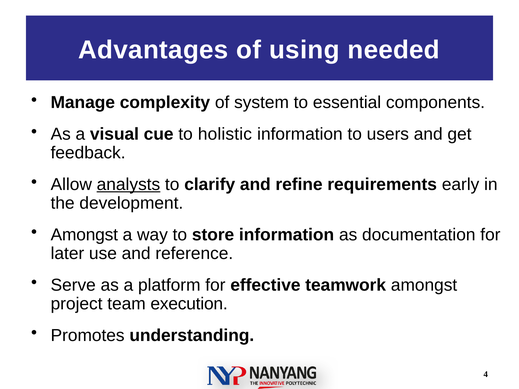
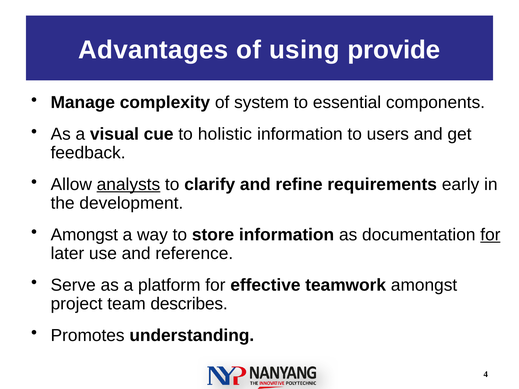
needed: needed -> provide (394, 50)
for underline: none -> present (490, 235)
execution: execution -> describes (189, 304)
